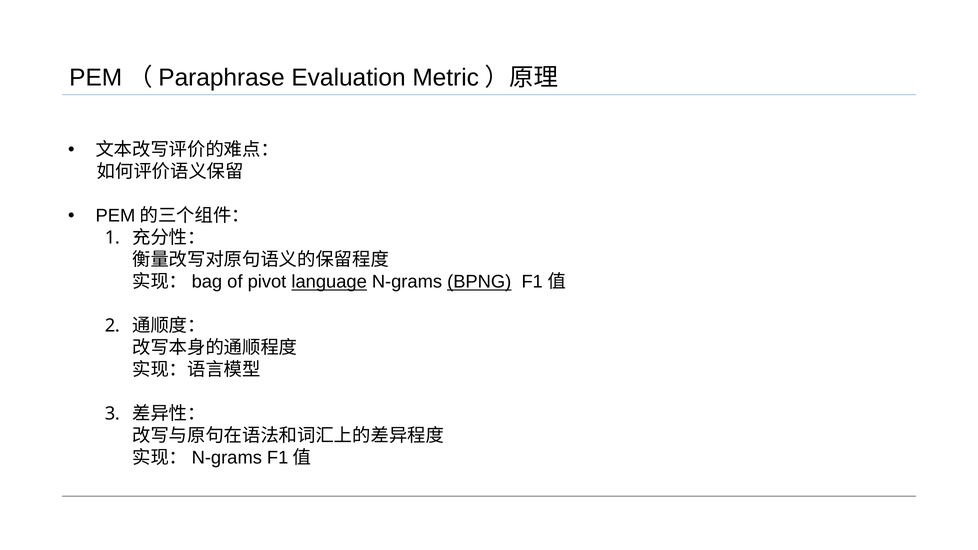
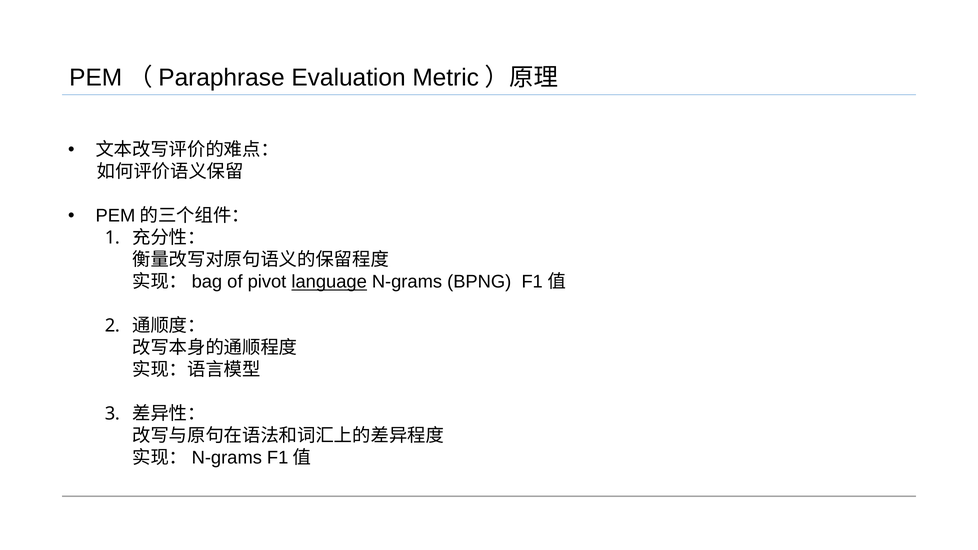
BPNG underline: present -> none (479, 282)
